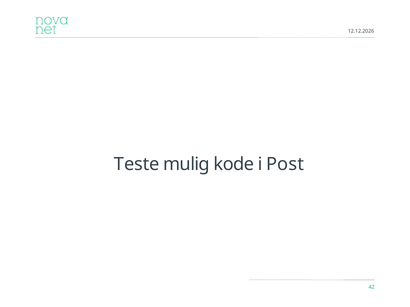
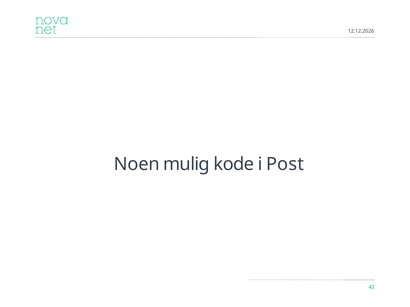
Teste: Teste -> Noen (137, 165)
